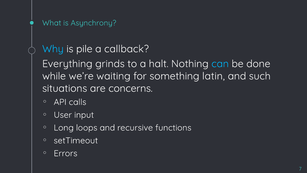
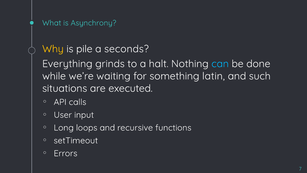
Why colour: light blue -> yellow (53, 49)
callback: callback -> seconds (126, 49)
concerns: concerns -> executed (130, 88)
